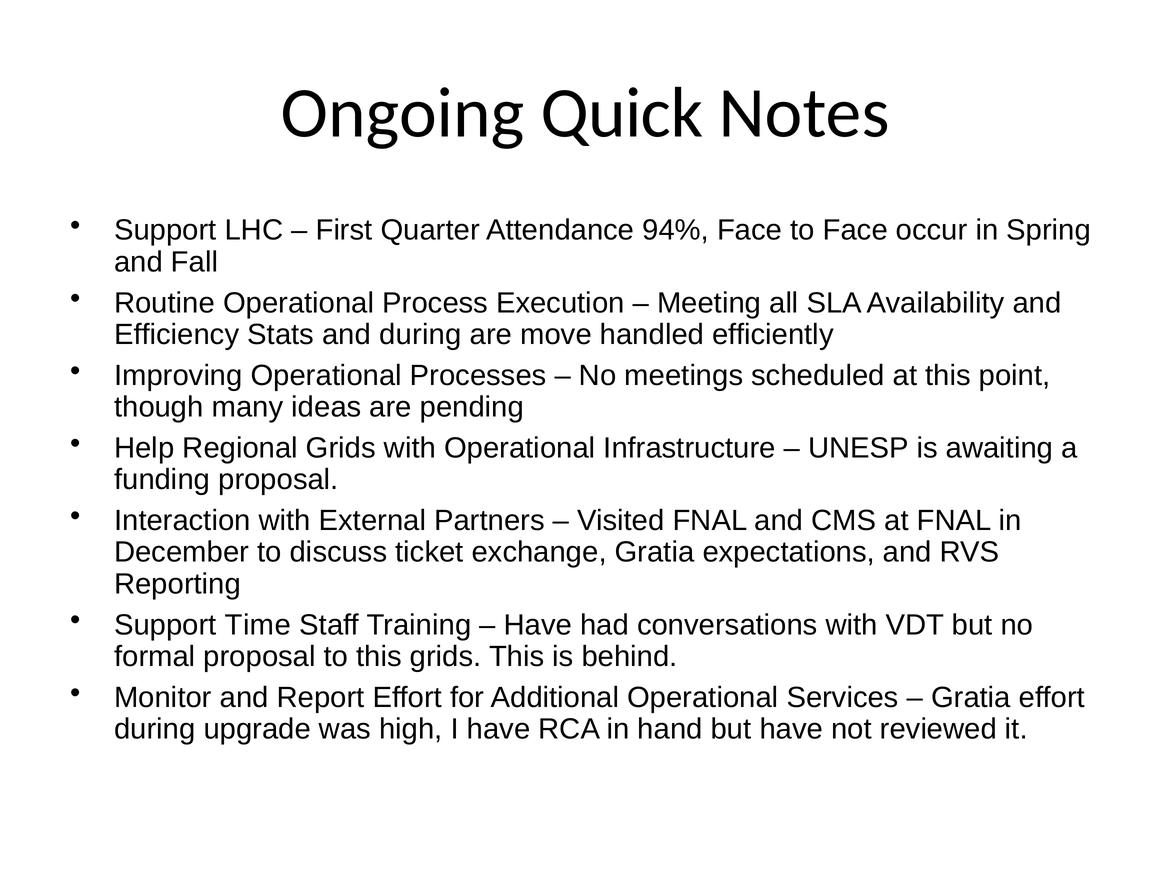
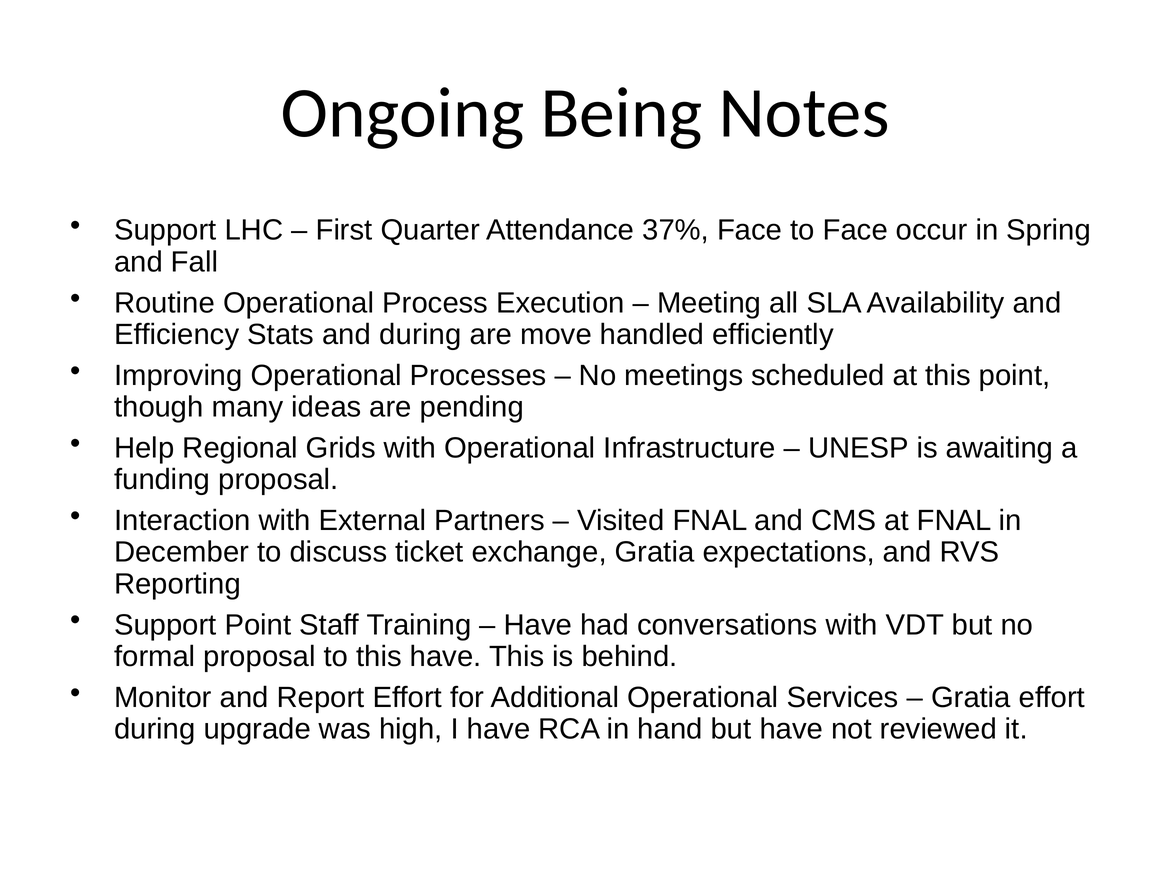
Quick: Quick -> Being (622, 113)
94%: 94% -> 37% (676, 230)
Support Time: Time -> Point (258, 625)
this grids: grids -> have (446, 657)
